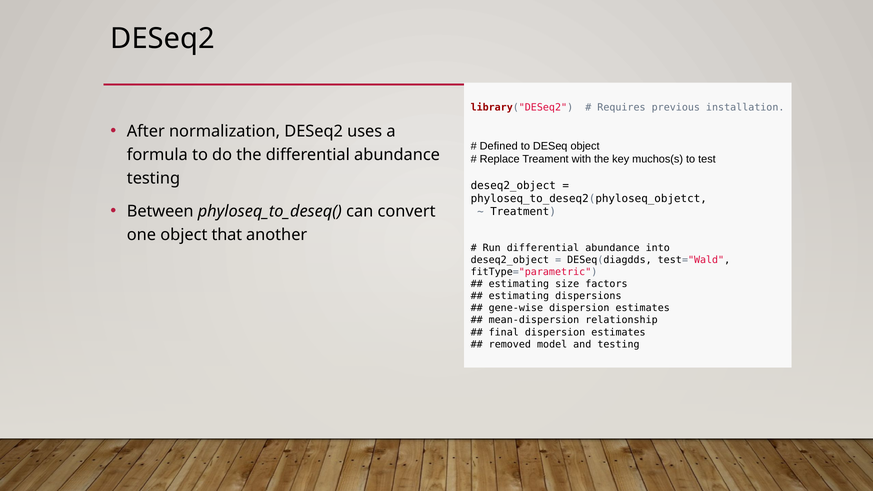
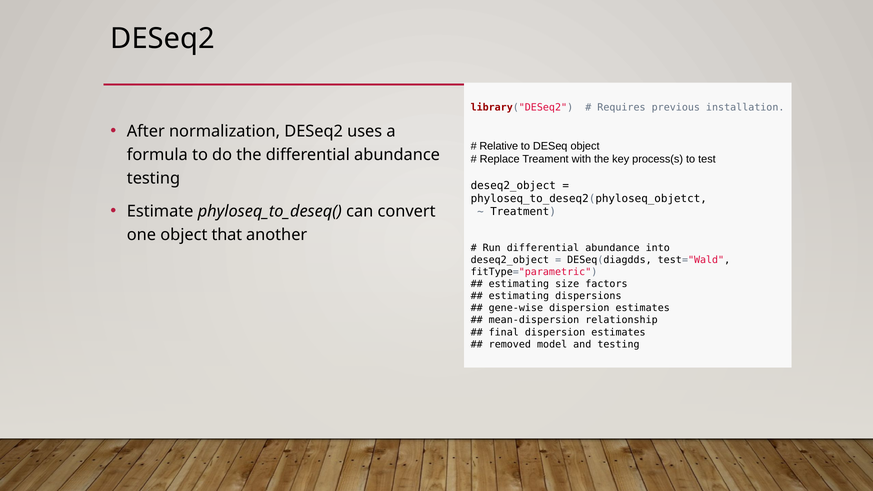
Defined: Defined -> Relative (499, 146)
muchos(s: muchos(s -> process(s (658, 159)
Between: Between -> Estimate (160, 211)
